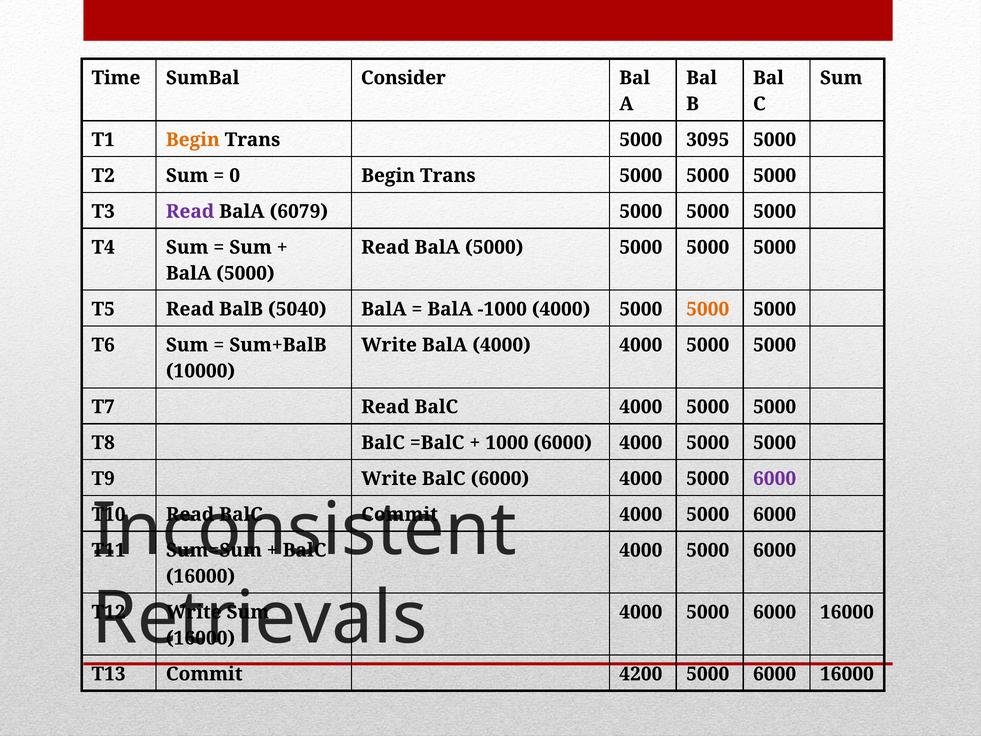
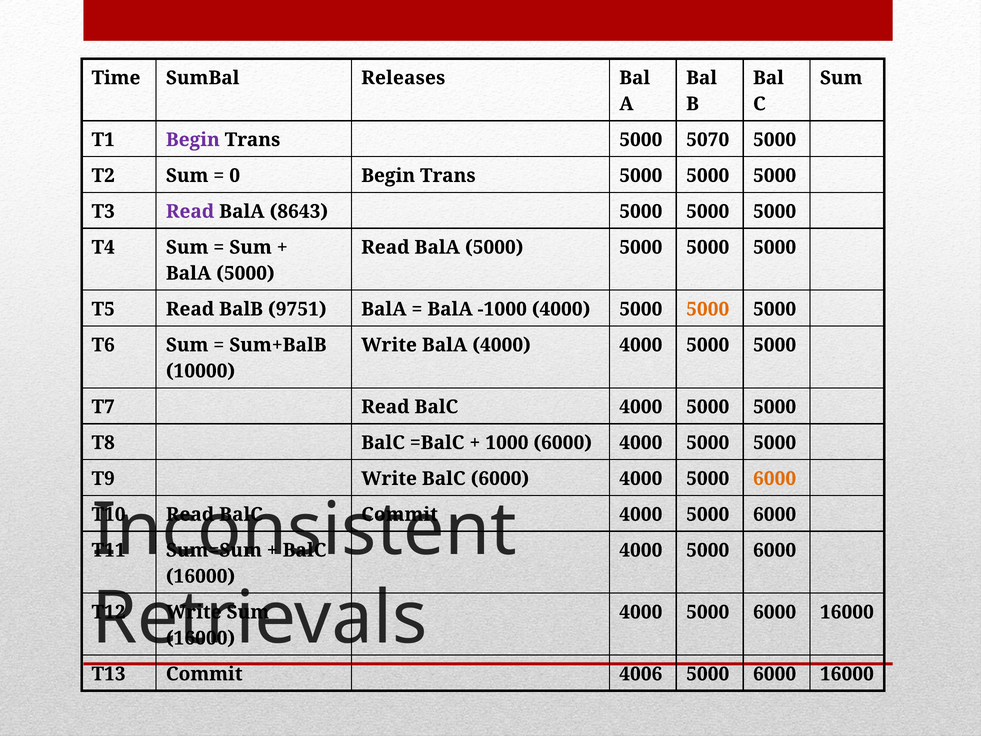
Consider: Consider -> Releases (403, 78)
Begin colour: orange -> purple (193, 140)
3095: 3095 -> 5070 (708, 140)
6079: 6079 -> 8643 (299, 211)
5040: 5040 -> 9751 (297, 309)
6000 colour: purple -> orange (775, 478)
4200: 4200 -> 4006 (641, 674)
